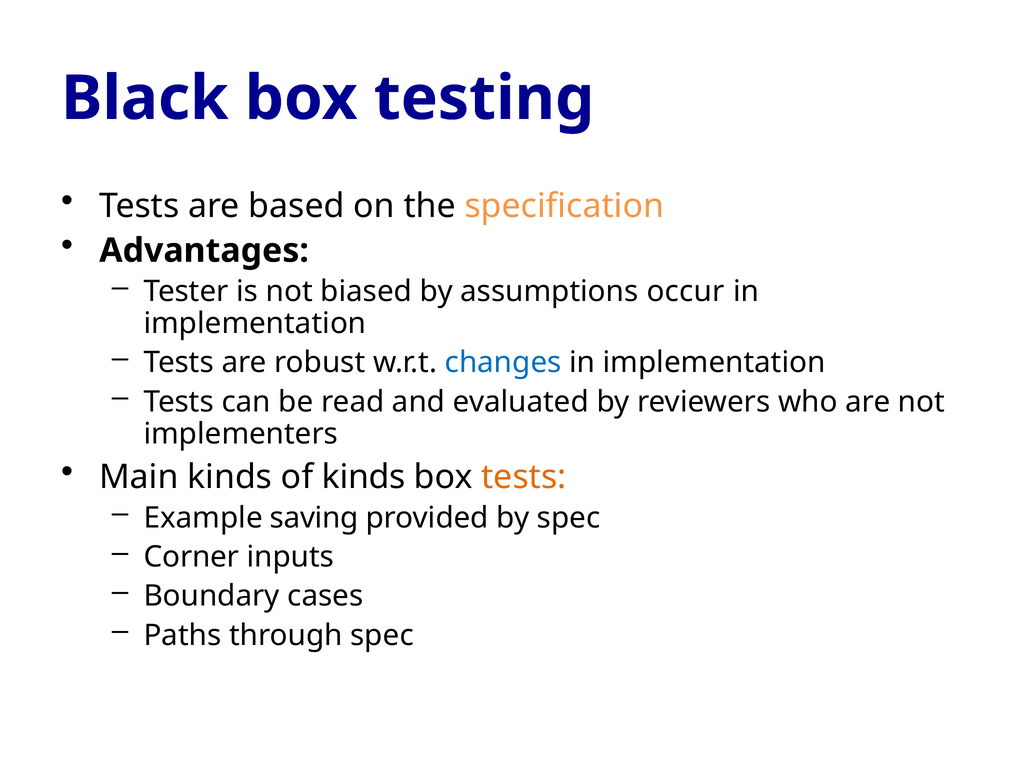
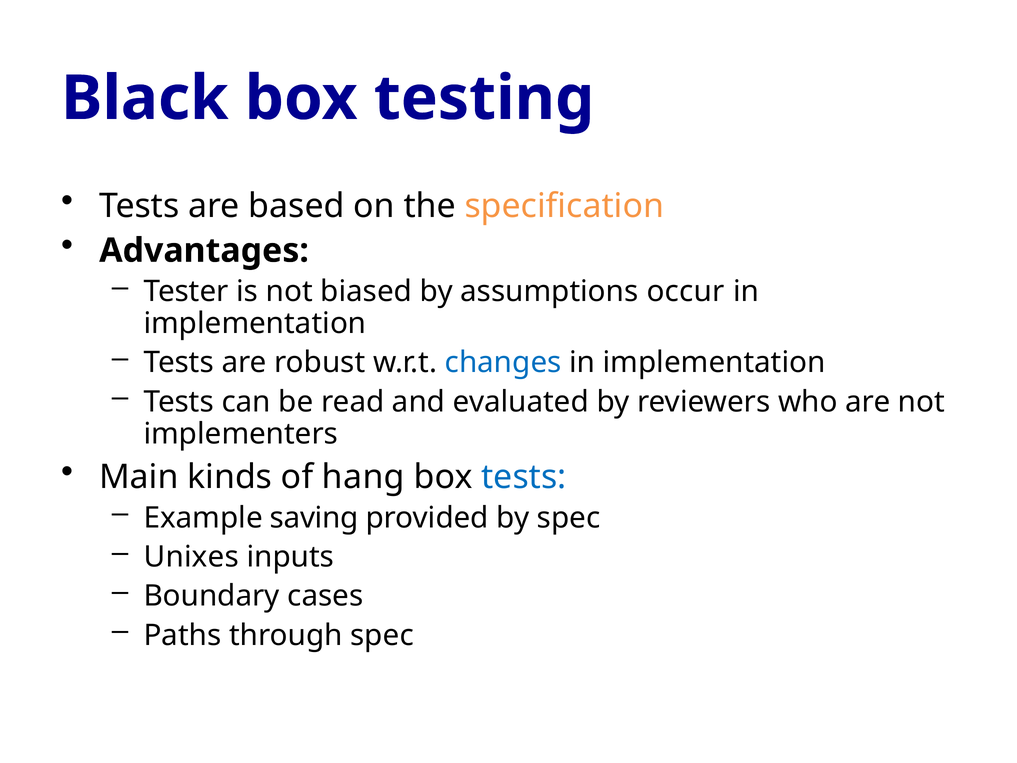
of kinds: kinds -> hang (363, 477)
tests colour: orange -> blue (524, 477)
Corner: Corner -> Unixes (191, 557)
